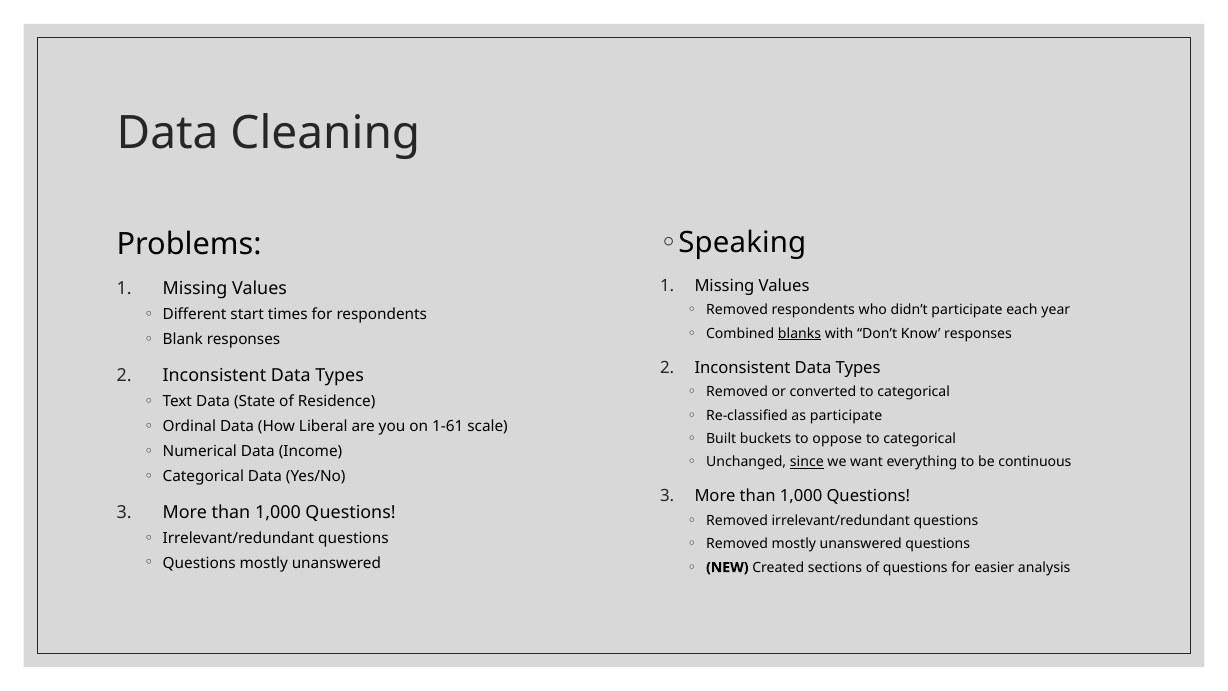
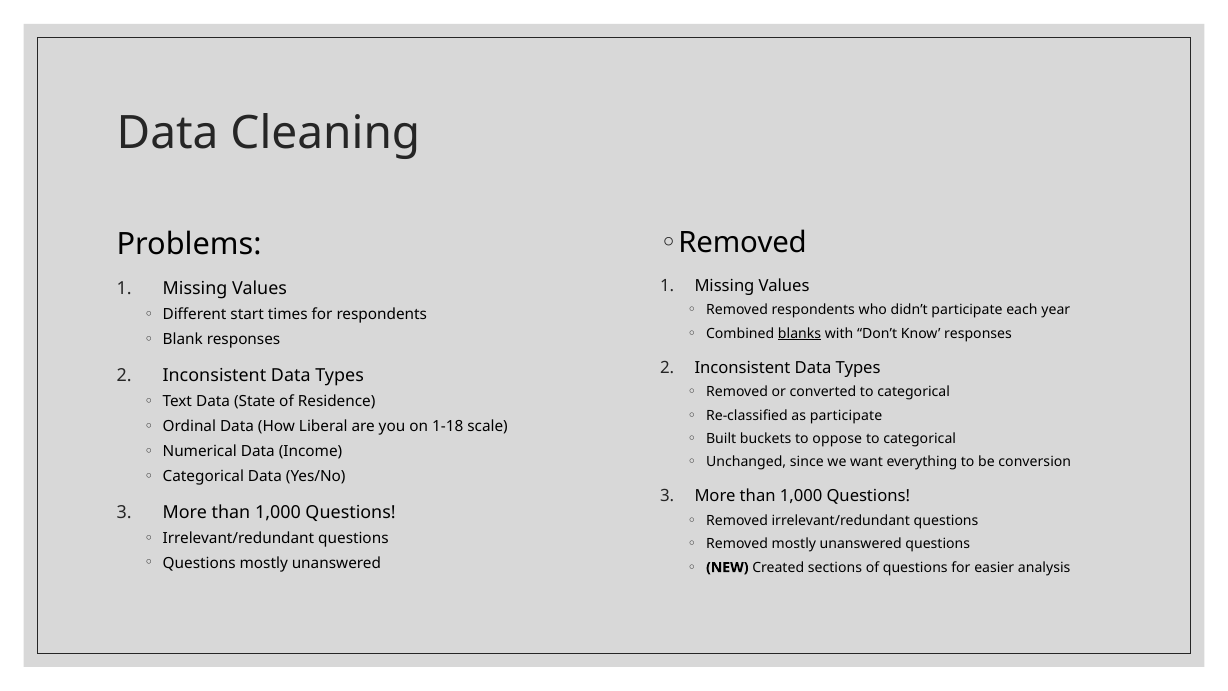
Speaking: Speaking -> Removed (743, 243)
1-61: 1-61 -> 1-18 (448, 426)
since underline: present -> none (807, 462)
continuous: continuous -> conversion (1035, 462)
